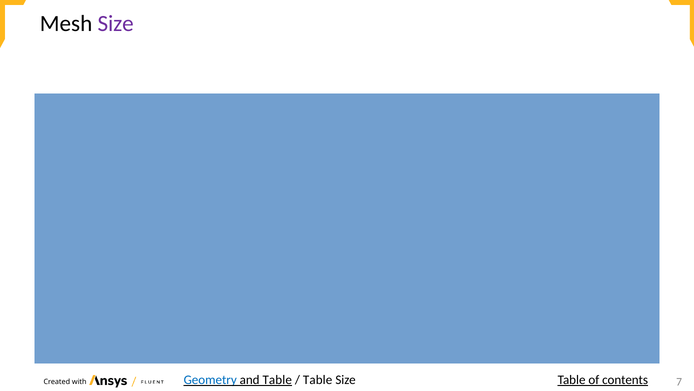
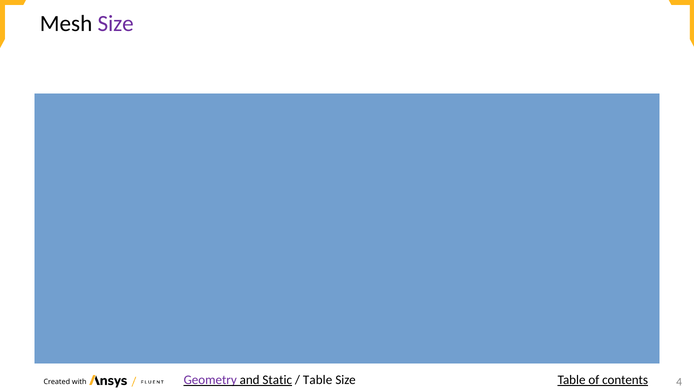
Geometry colour: blue -> purple (210, 379)
and Table: Table -> Static (277, 379)
7: 7 -> 4 (679, 381)
